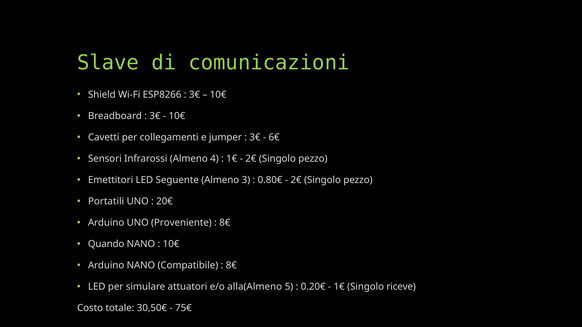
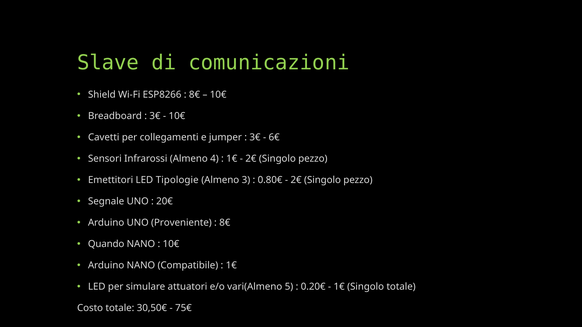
3€: 3€ -> 8€ (195, 95)
Seguente: Seguente -> Tipologie (177, 180)
Portatili: Portatili -> Segnale (106, 202)
8€: 8€ -> 1€ (231, 266)
alla(Almeno: alla(Almeno -> vari(Almeno (255, 287)
Singolo riceve: riceve -> totale (401, 287)
